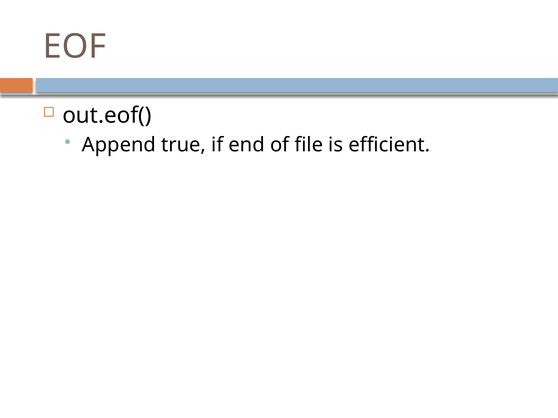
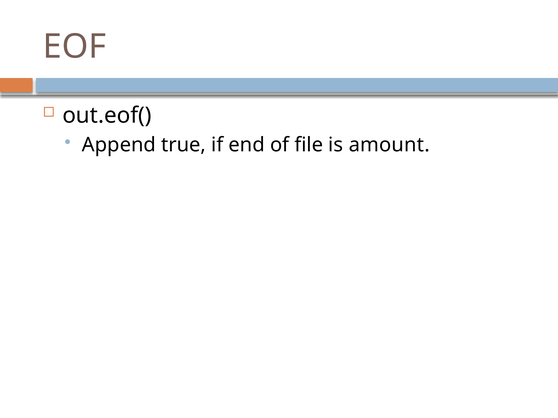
efficient: efficient -> amount (389, 145)
